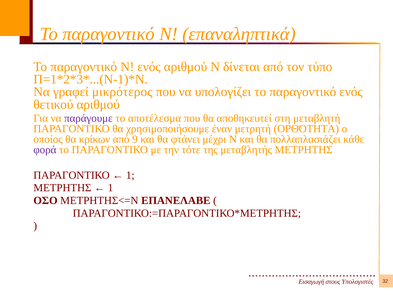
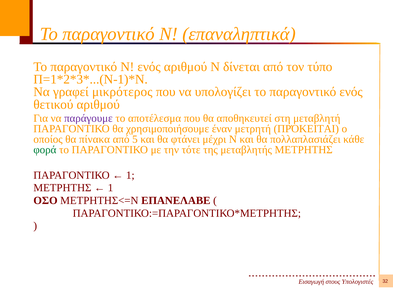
ΟΡΘΌΤΗΤΑ: ΟΡΘΌΤΗΤΑ -> ΠΡΌΚΕΙΤΑΙ (306, 129)
κρίκων: κρίκων -> πίνακα (94, 139)
9: 9 -> 5 (135, 139)
φορά colour: purple -> green (45, 150)
